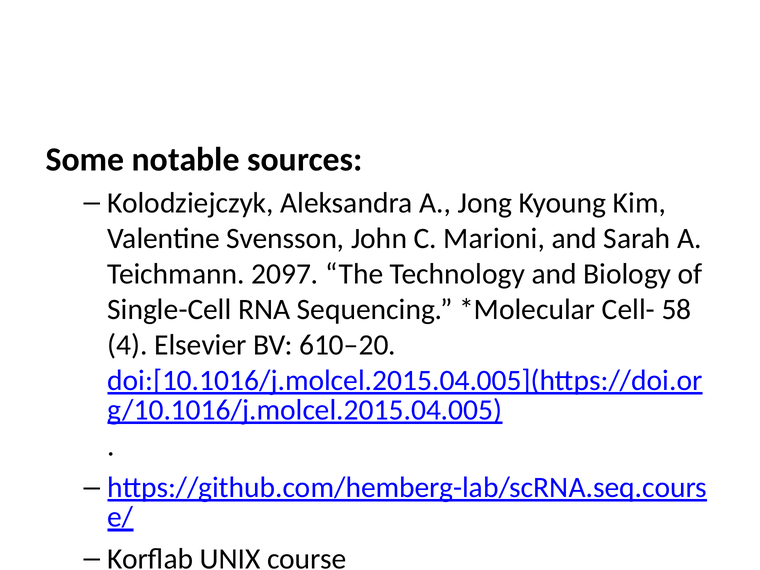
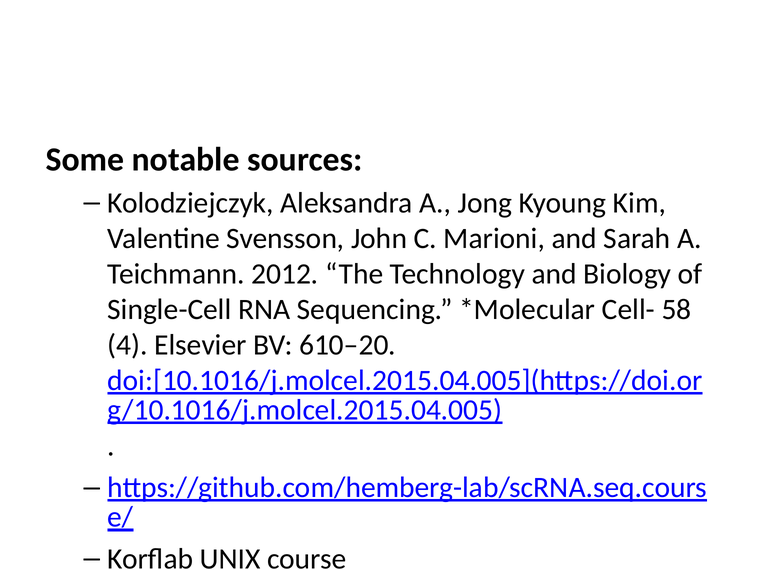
2097: 2097 -> 2012 (285, 274)
